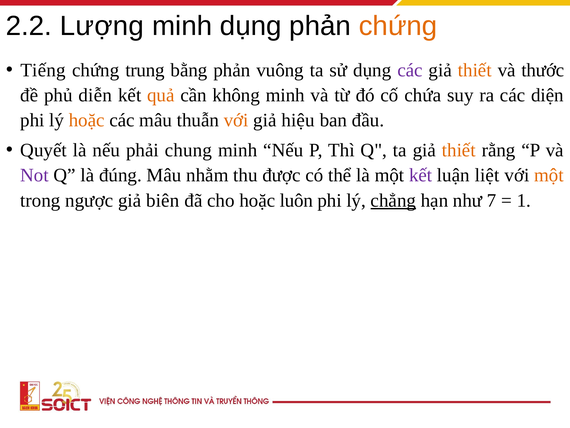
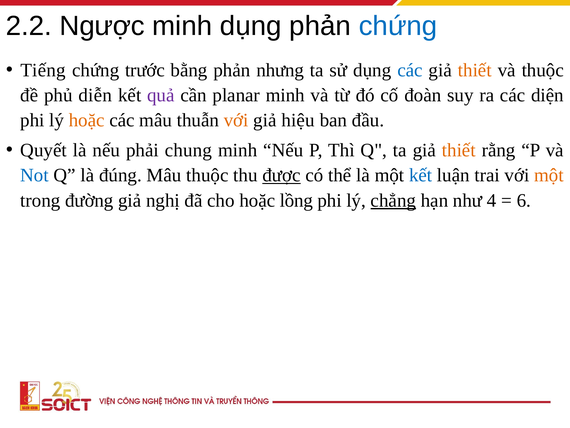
Lượng: Lượng -> Ngược (102, 26)
chứng colour: orange -> blue (398, 26)
trung: trung -> trước (145, 70)
vuông: vuông -> nhưng (280, 70)
các colour: purple -> blue (410, 70)
và thước: thước -> thuộc (543, 70)
quả colour: orange -> purple (161, 95)
không: không -> planar (236, 95)
chứa: chứa -> đoàn (423, 95)
Not colour: purple -> blue (35, 175)
Mâu nhằm: nhằm -> thuộc (207, 175)
được underline: none -> present (282, 175)
kết colour: purple -> blue (421, 175)
liệt: liệt -> trai (487, 175)
ngược: ngược -> đường (89, 200)
biên: biên -> nghị (163, 200)
luôn: luôn -> lồng (296, 200)
7: 7 -> 4 (492, 200)
1: 1 -> 6 (524, 200)
